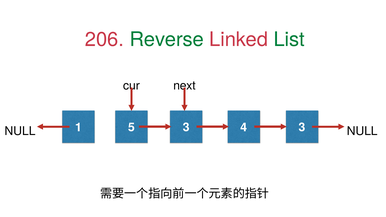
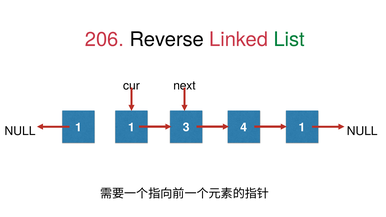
Reverse colour: green -> black (167, 39)
1 5: 5 -> 1 (131, 128)
4 3: 3 -> 1 (302, 128)
